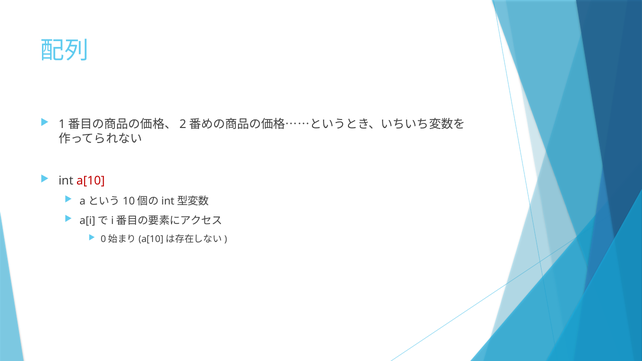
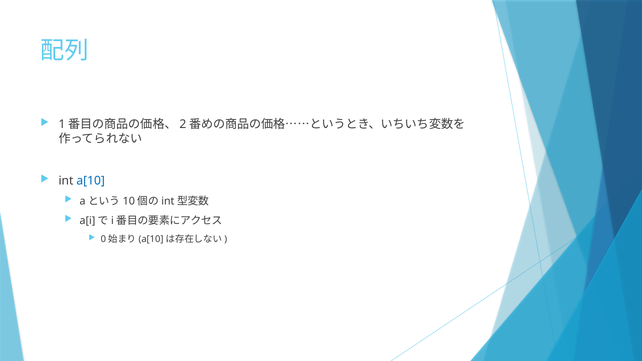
a[10 colour: red -> blue (91, 181)
